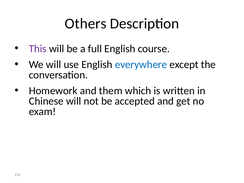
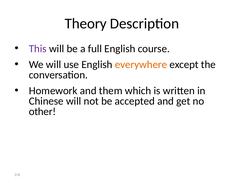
Others: Others -> Theory (86, 24)
everywhere colour: blue -> orange (141, 65)
exam: exam -> other (42, 112)
